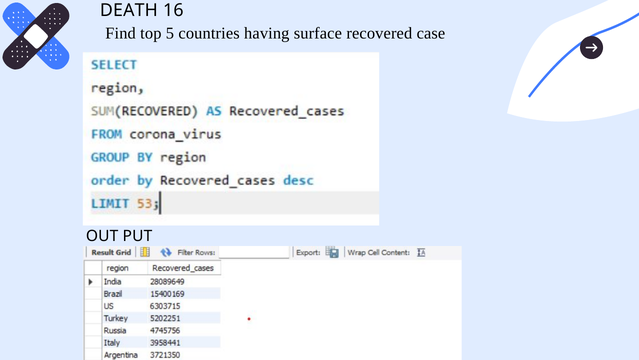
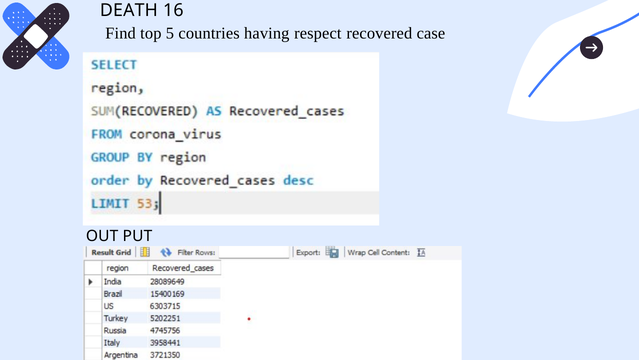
surface: surface -> respect (318, 33)
